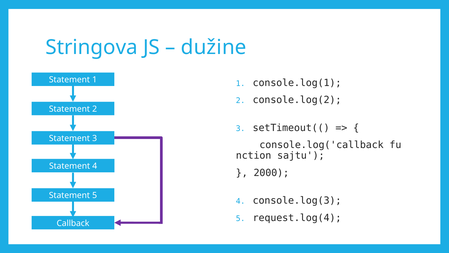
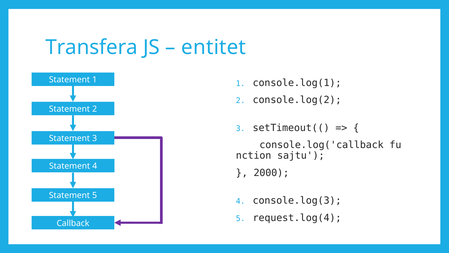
Stringova: Stringova -> Transfera (92, 47)
dužine: dužine -> entitet (214, 47)
